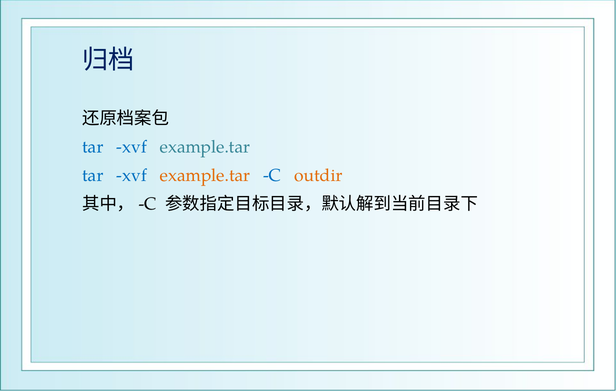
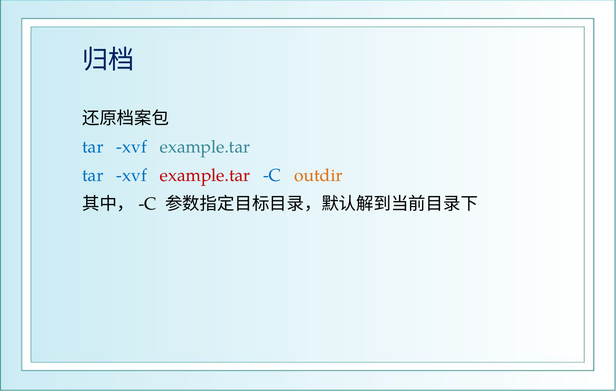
example.tar colour: orange -> red (205, 175)
